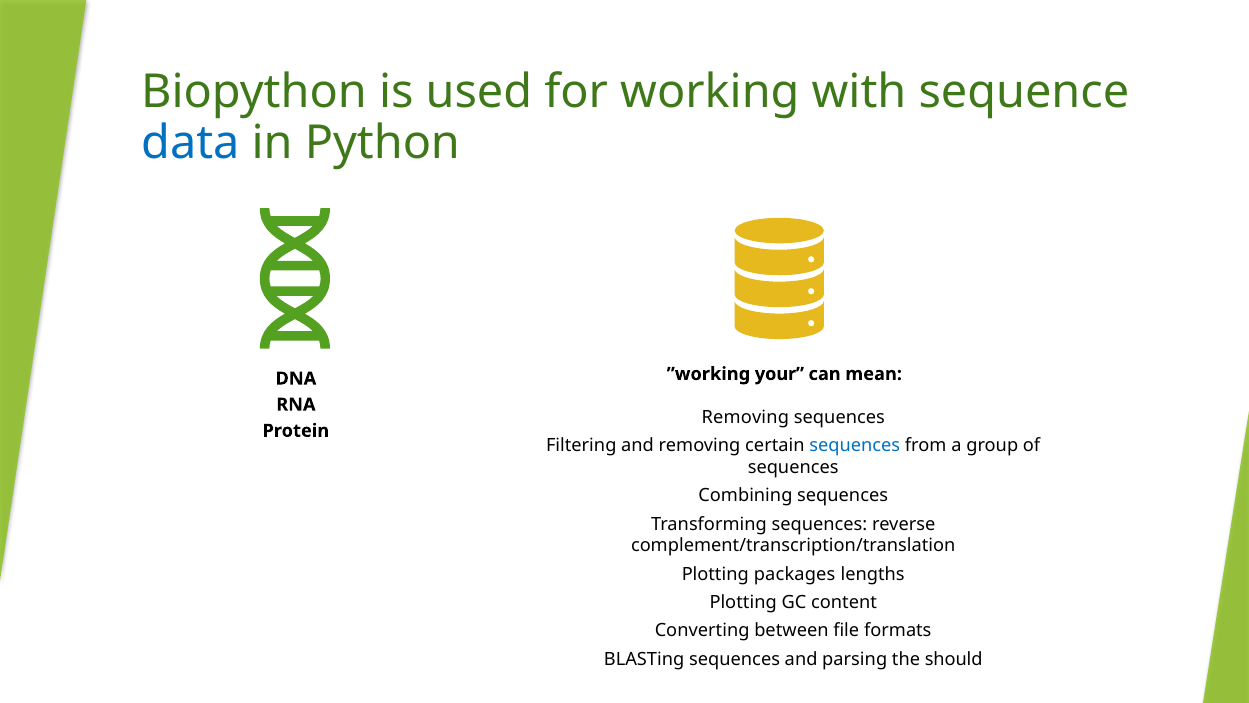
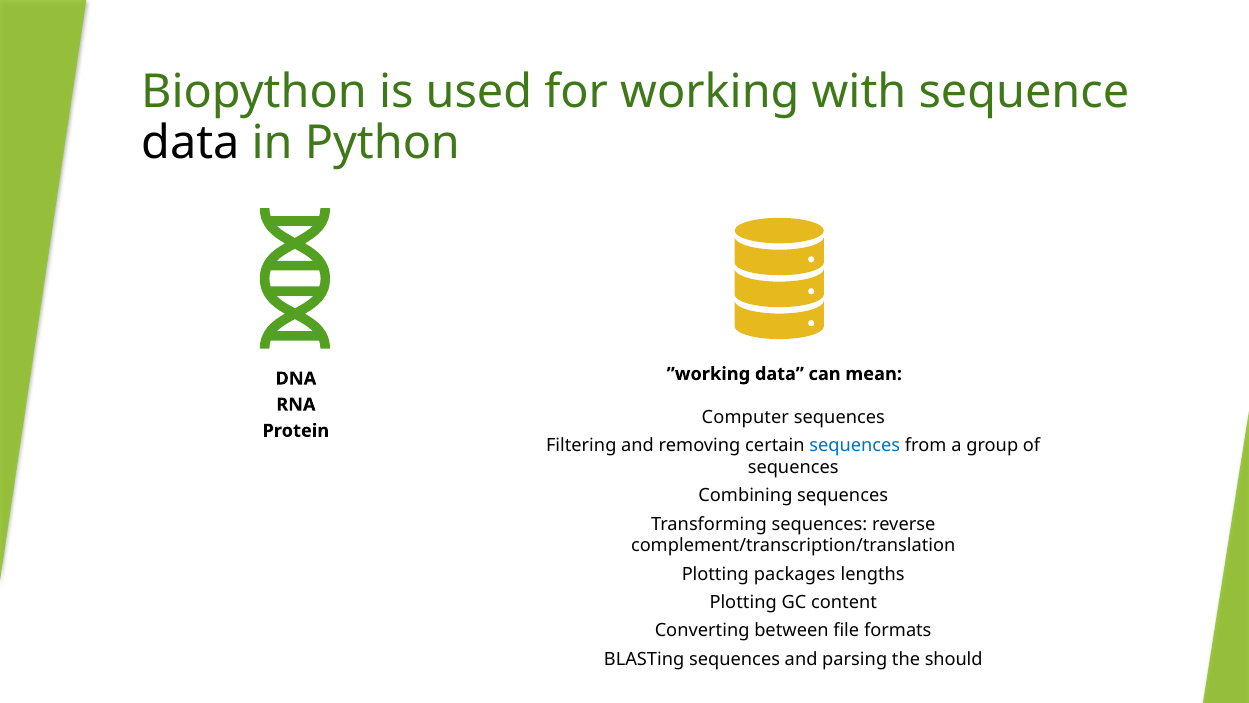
data colour: blue -> black (190, 143)
”working your: your -> data (779, 374)
Removing: Removing -> Computer (745, 417)
